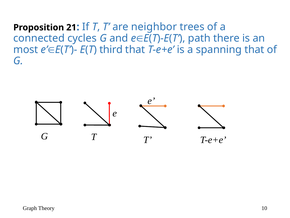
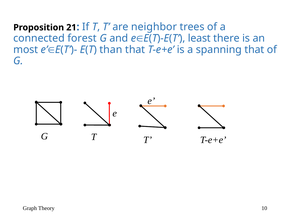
cycles: cycles -> forest (82, 38)
path: path -> least (199, 38)
third: third -> than (111, 49)
